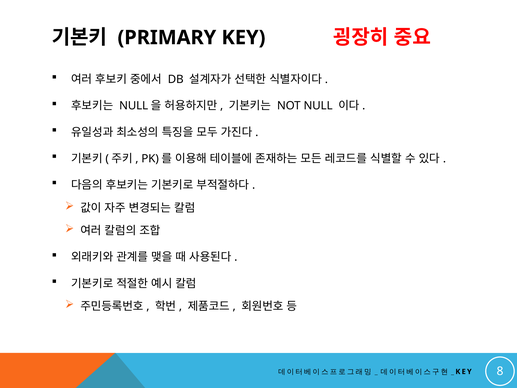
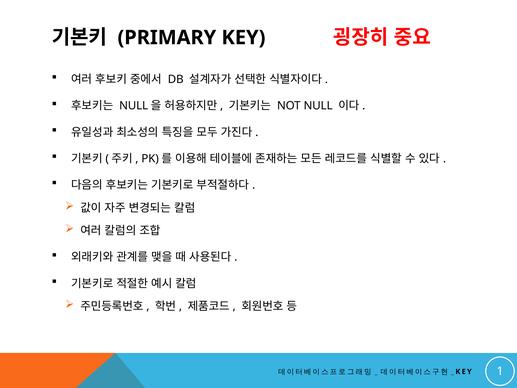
8: 8 -> 1 (500, 371)
